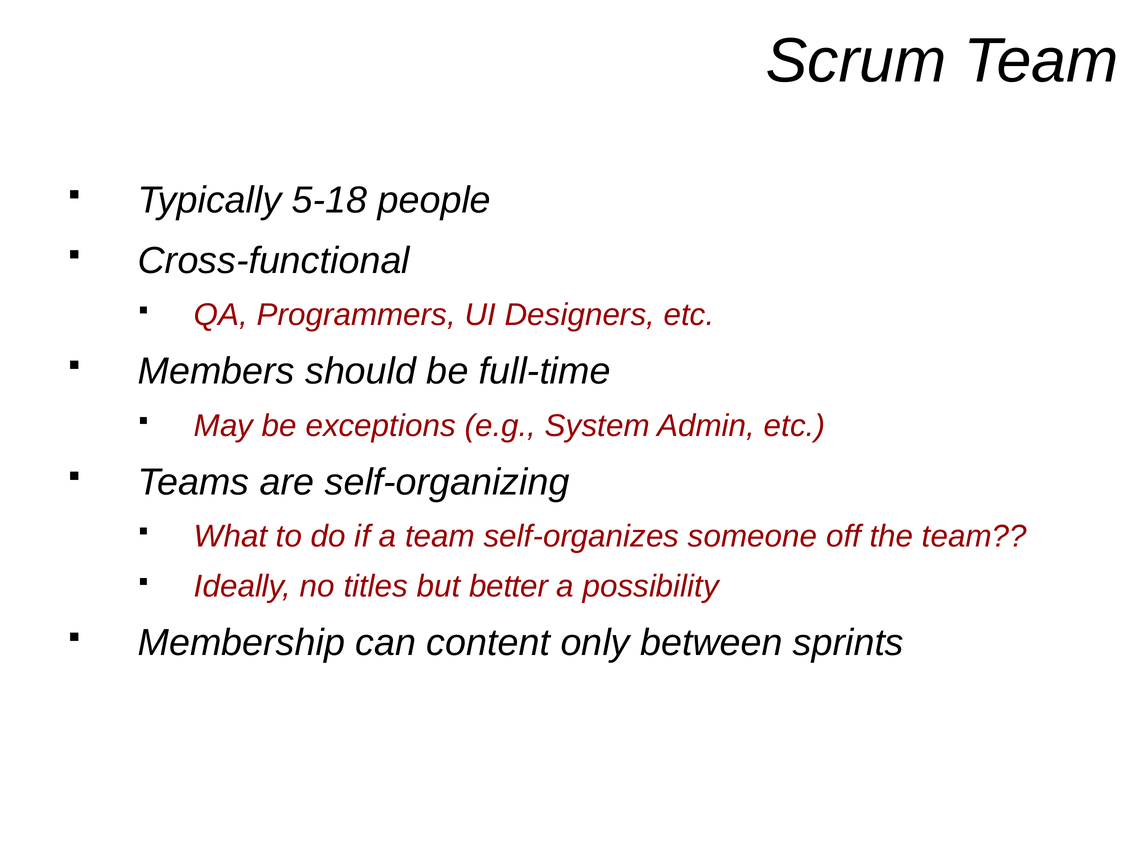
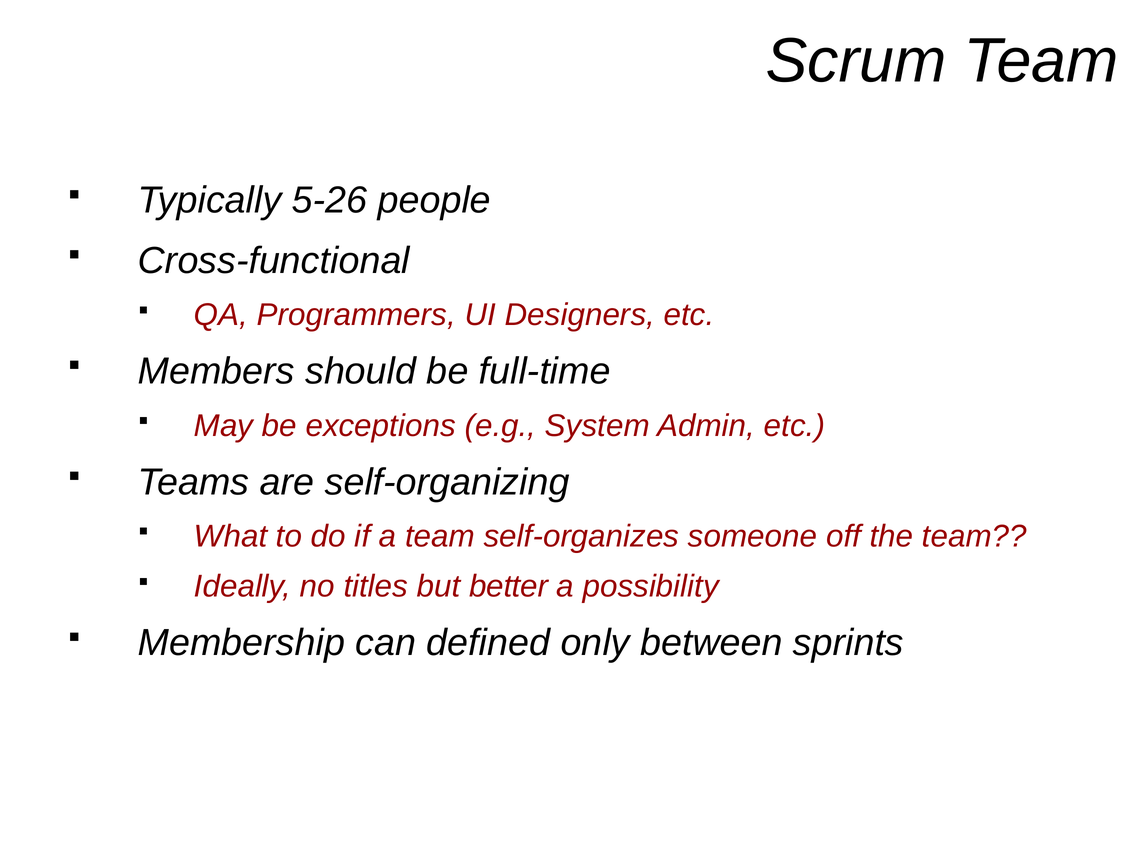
5-18: 5-18 -> 5-26 (330, 200)
content: content -> defined (488, 643)
